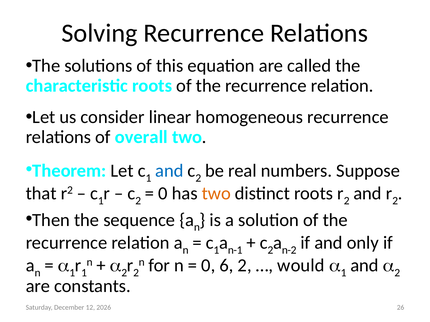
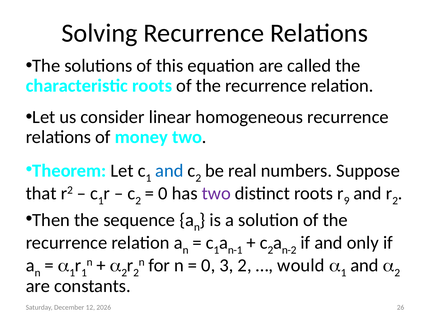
overall: overall -> money (141, 137)
two colour: orange -> purple (216, 194)
2: 2 -> 9 (347, 201)
6: 6 -> 3 (226, 266)
